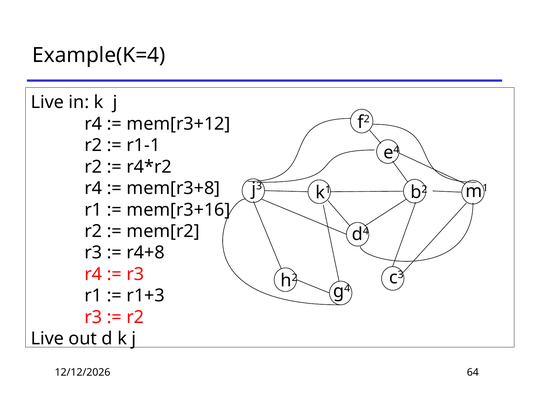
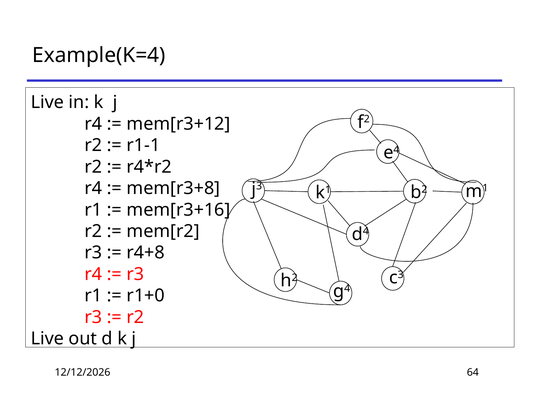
r1+3: r1+3 -> r1+0 (146, 296)
